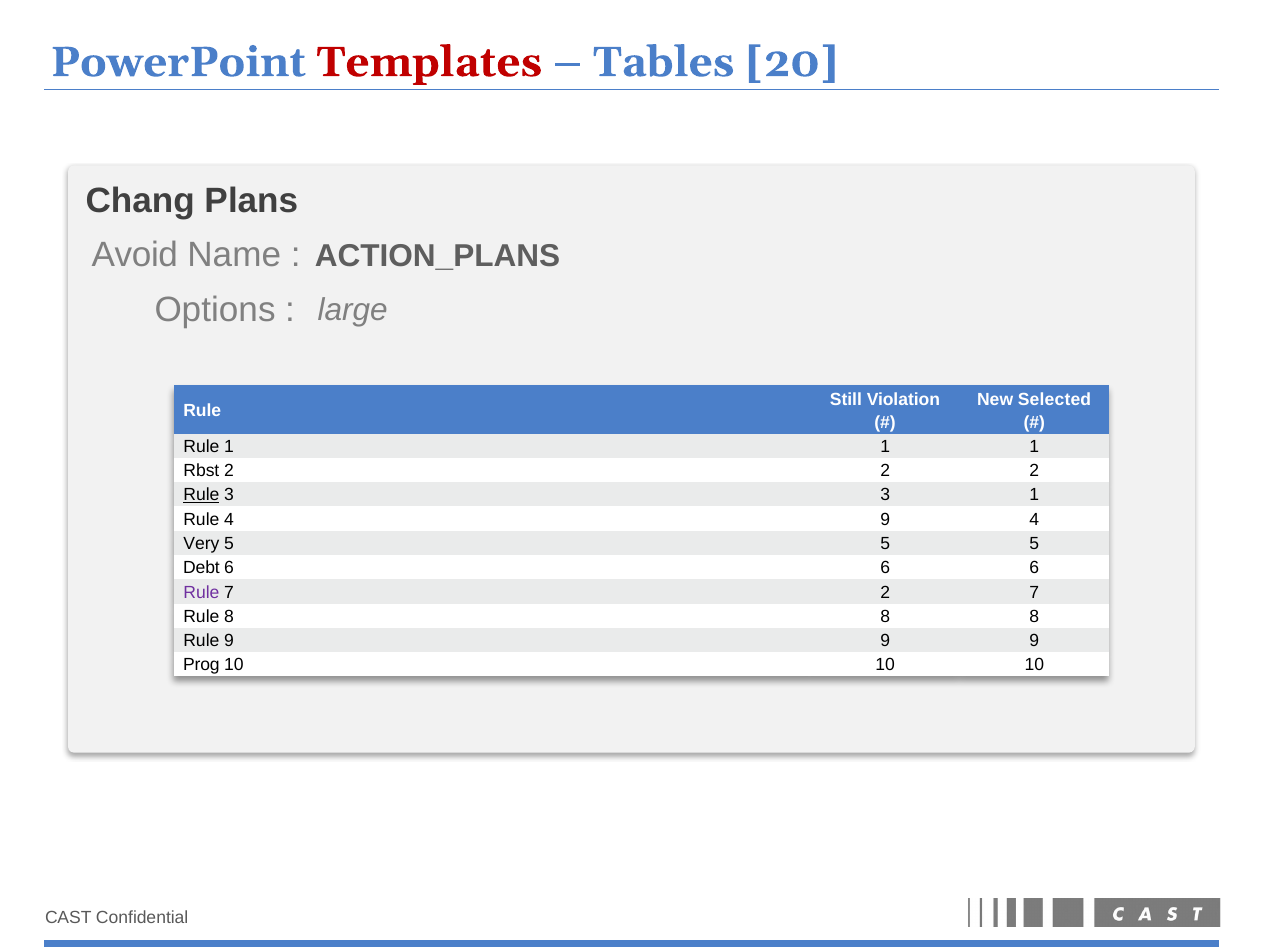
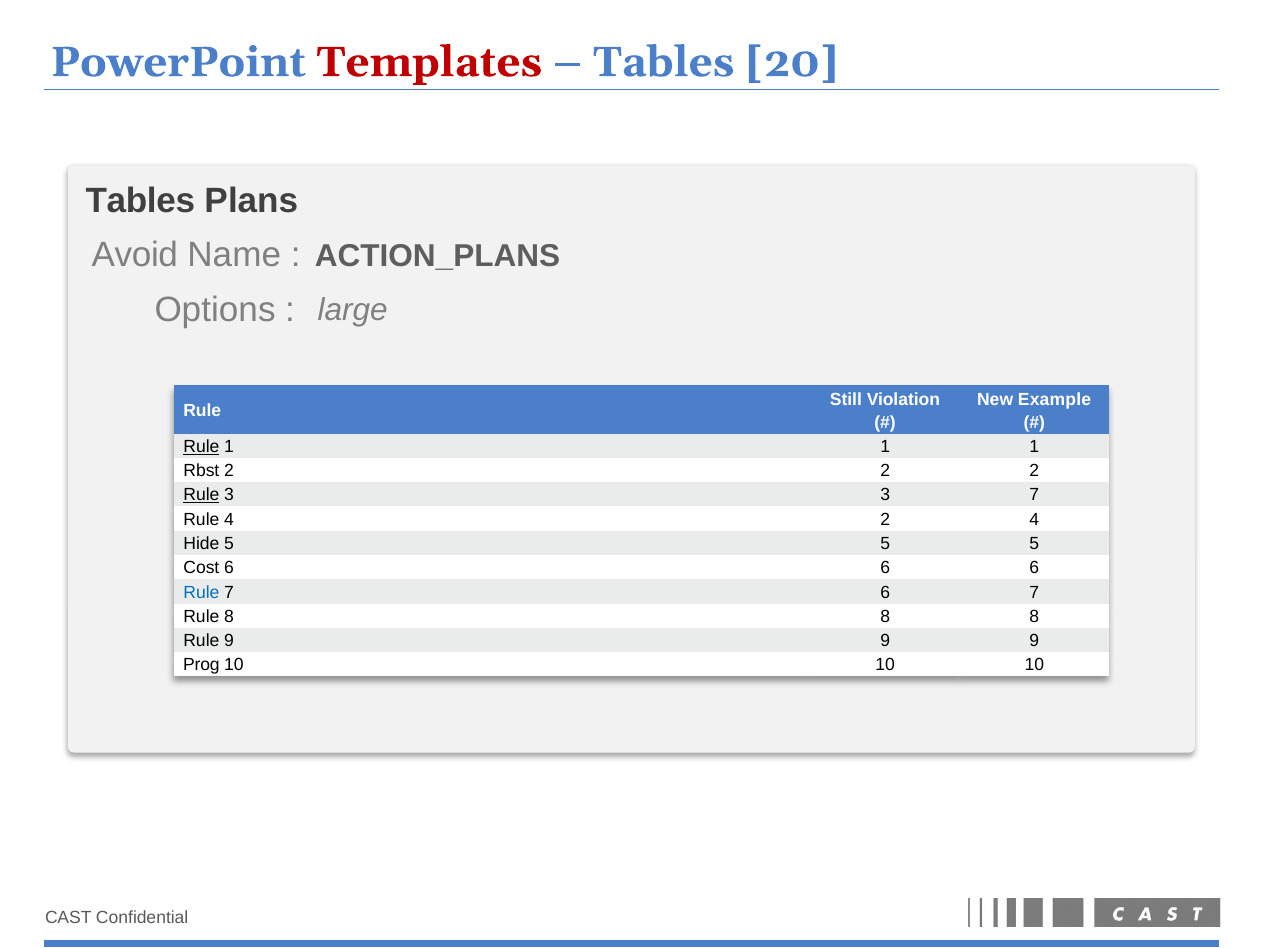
Chang: Chang -> Tables (140, 201)
Selected: Selected -> Example (1055, 399)
Rule underline: none -> present (201, 446)
3 1: 1 -> 7 (1034, 495)
4 9: 9 -> 2 (885, 519)
Very: Very -> Hide (201, 543)
Debt: Debt -> Cost (201, 568)
Rule colour: purple -> blue (201, 592)
7 2: 2 -> 6 (885, 592)
